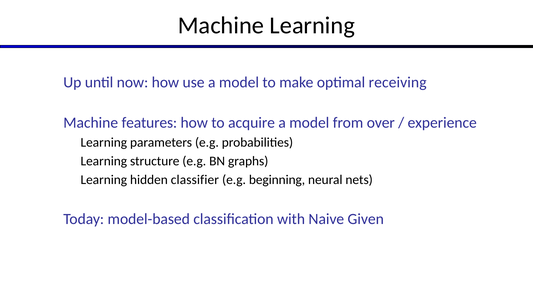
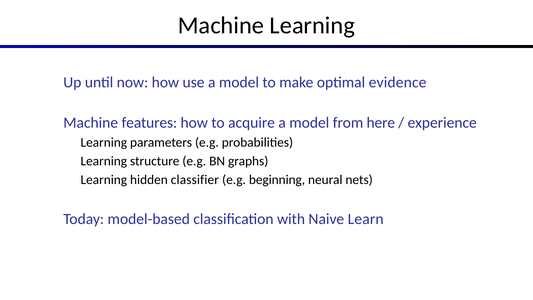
receiving: receiving -> evidence (398, 82)
over: over -> here (381, 123)
Given: Given -> Learn (366, 219)
